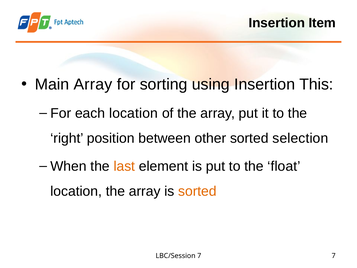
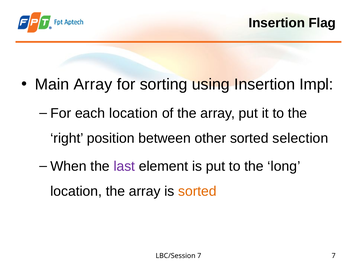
Item: Item -> Flag (322, 23)
This: This -> Impl (316, 84)
last colour: orange -> purple (124, 166)
float: float -> long (284, 166)
